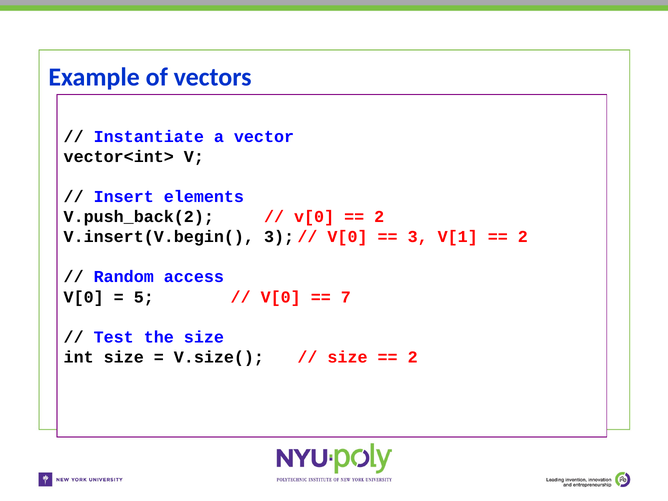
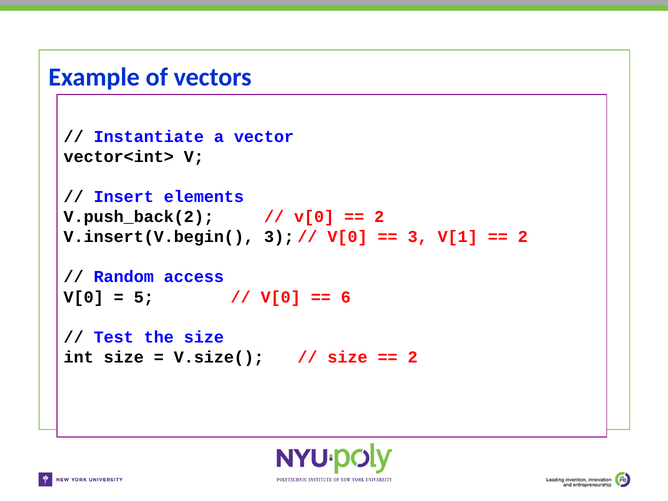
7: 7 -> 6 (346, 297)
